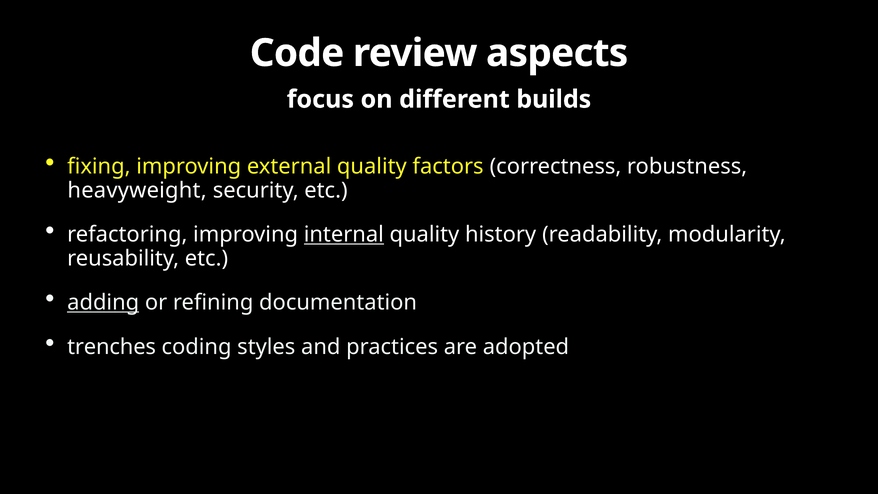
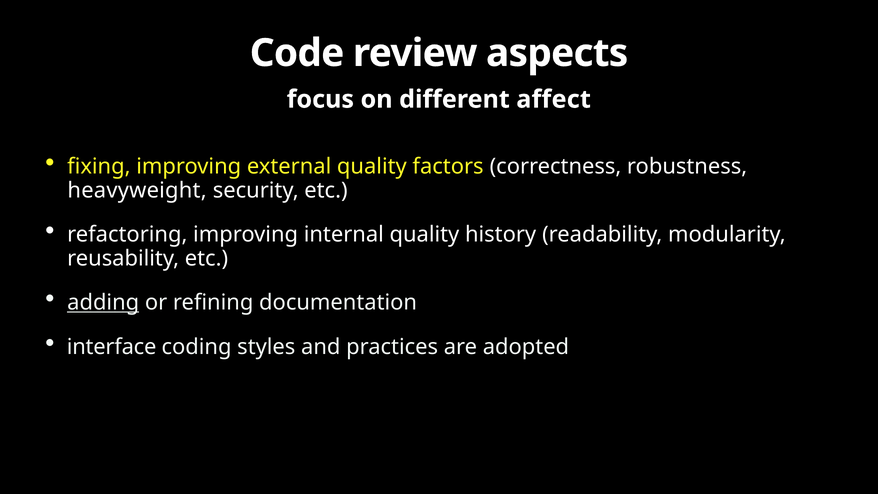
builds: builds -> affect (554, 99)
internal underline: present -> none (344, 235)
trenches: trenches -> interface (112, 347)
